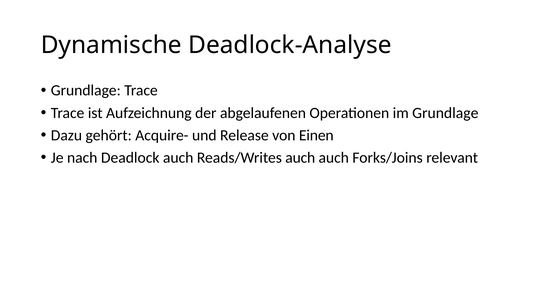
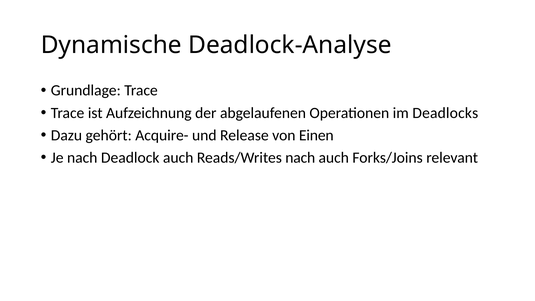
im Grundlage: Grundlage -> Deadlocks (445, 113)
Reads/Writes auch: auch -> nach (300, 158)
